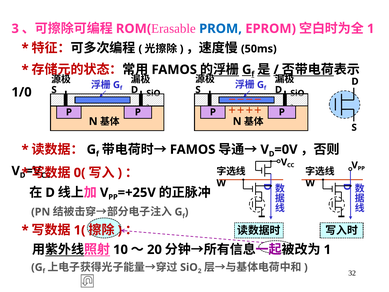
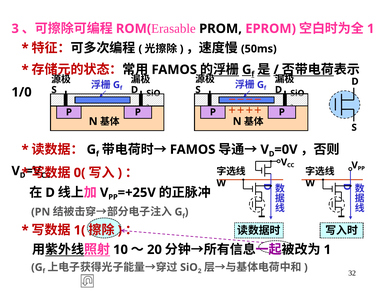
PROM colour: blue -> black (221, 29)
